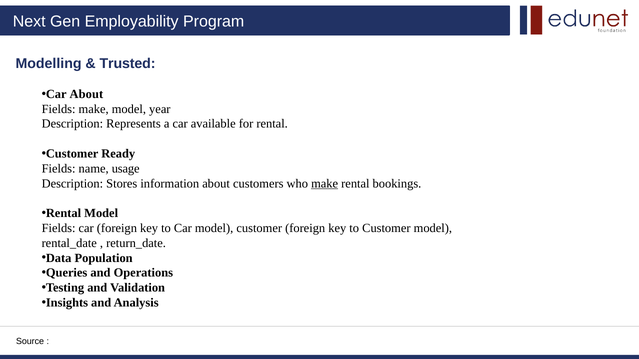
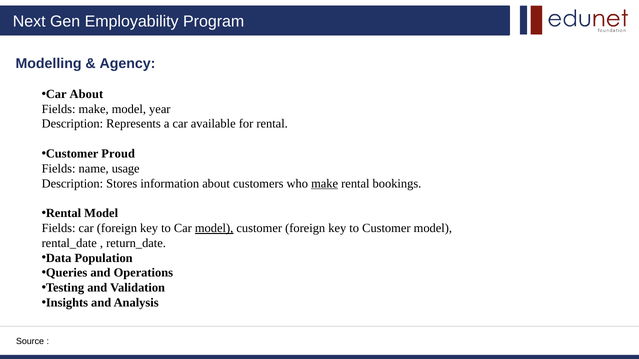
Trusted: Trusted -> Agency (127, 64)
Ready: Ready -> Proud (118, 154)
model underline: none -> present (214, 228)
